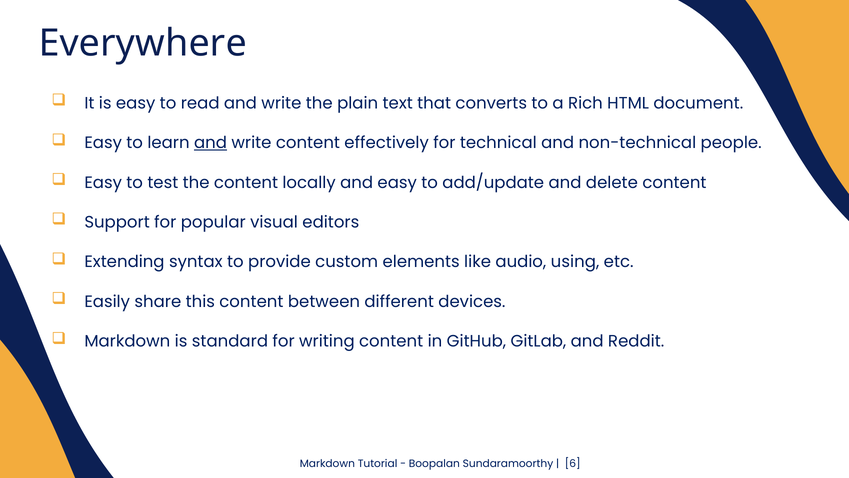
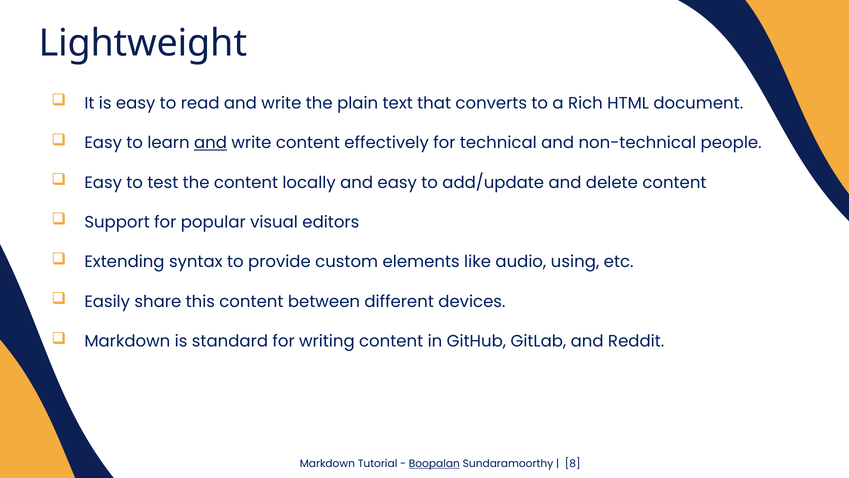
Everywhere: Everywhere -> Lightweight (143, 43)
Boopalan underline: none -> present (434, 463)
6: 6 -> 8 (573, 463)
